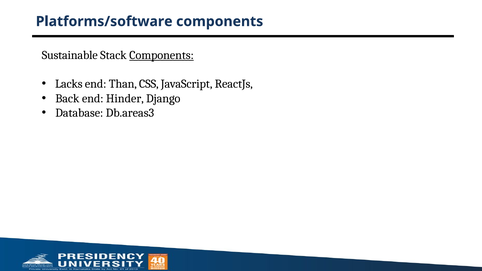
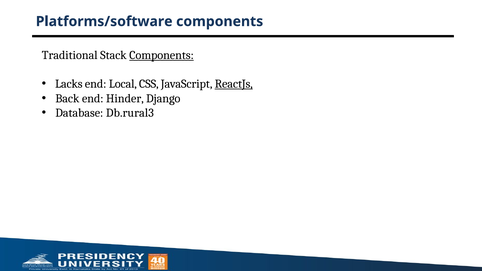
Sustainable: Sustainable -> Traditional (70, 55)
Than: Than -> Local (123, 84)
ReactJs underline: none -> present (234, 84)
Db.areas3: Db.areas3 -> Db.rural3 (130, 113)
